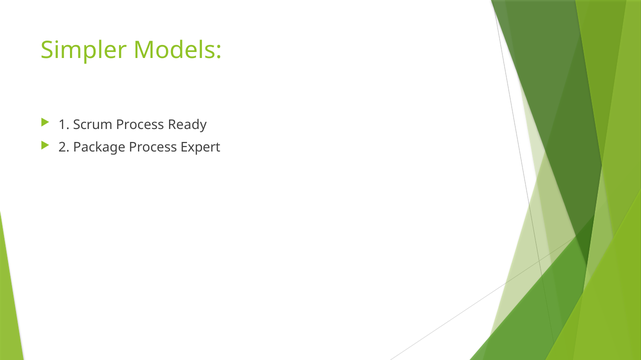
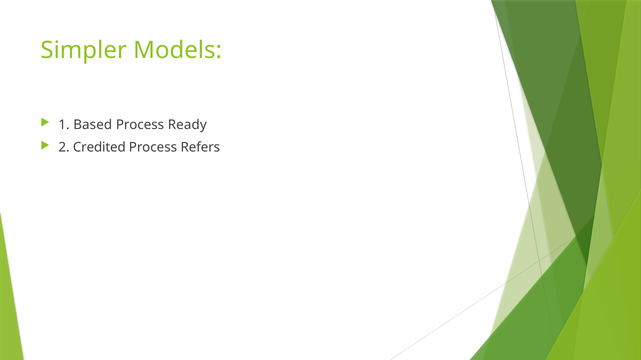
Scrum: Scrum -> Based (93, 125)
Package: Package -> Credited (99, 148)
Expert: Expert -> Refers (200, 148)
